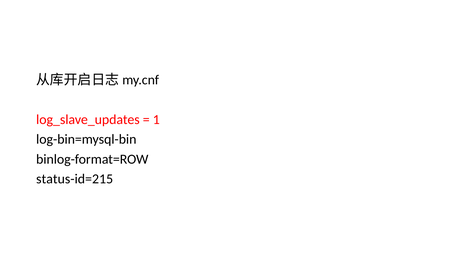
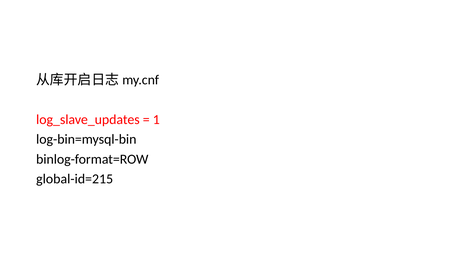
status-id=215: status-id=215 -> global-id=215 (75, 180)
